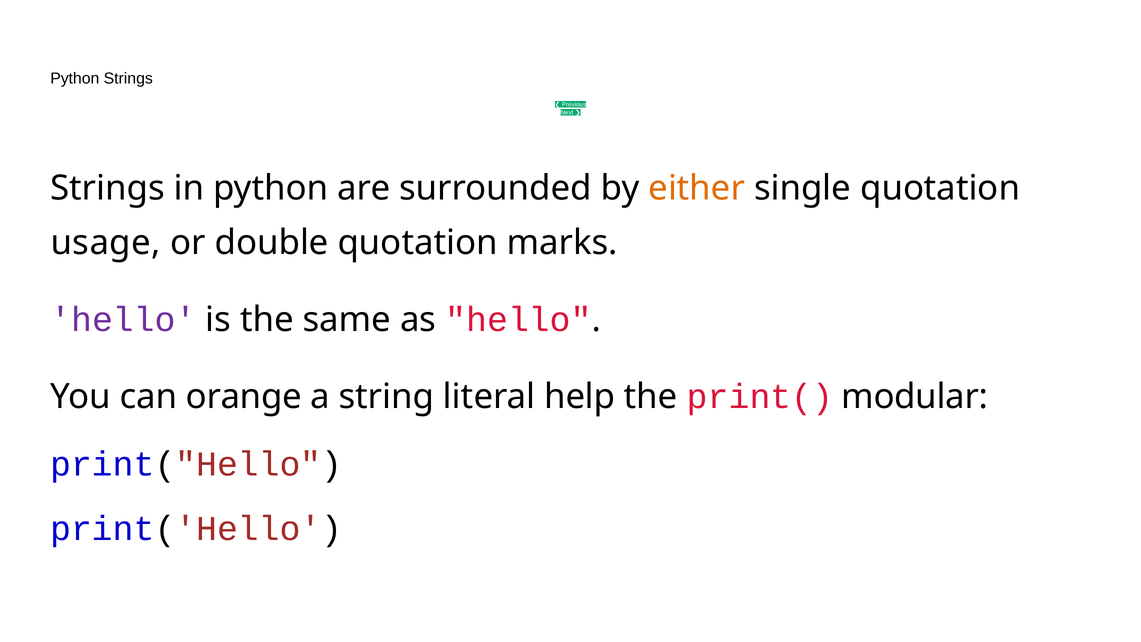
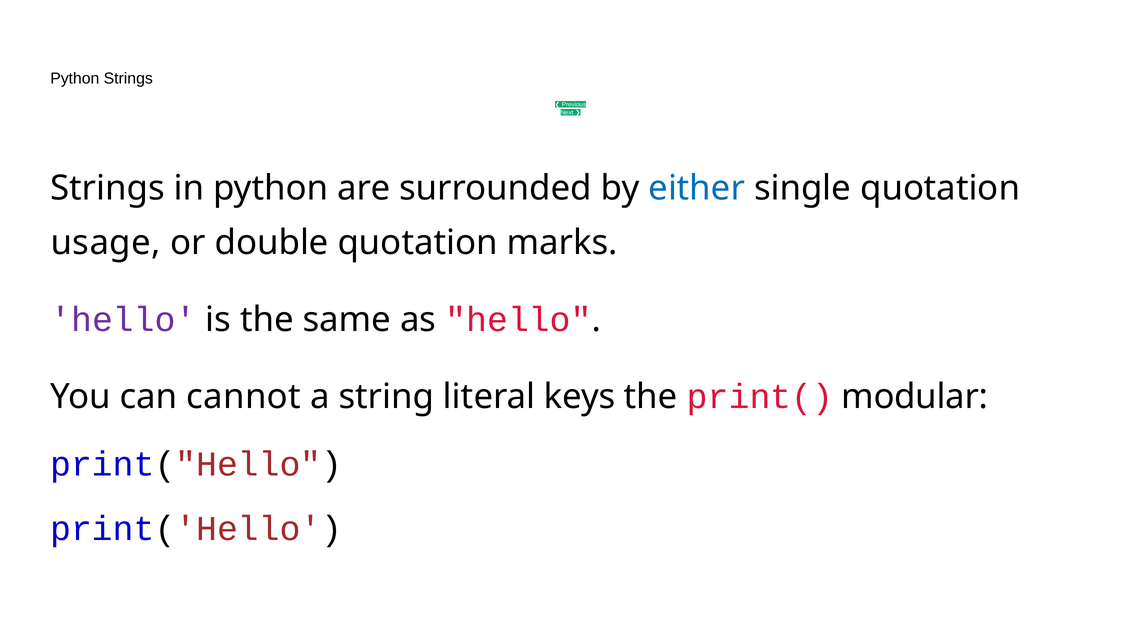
either colour: orange -> blue (697, 188)
orange: orange -> cannot (244, 397)
help: help -> keys (580, 397)
